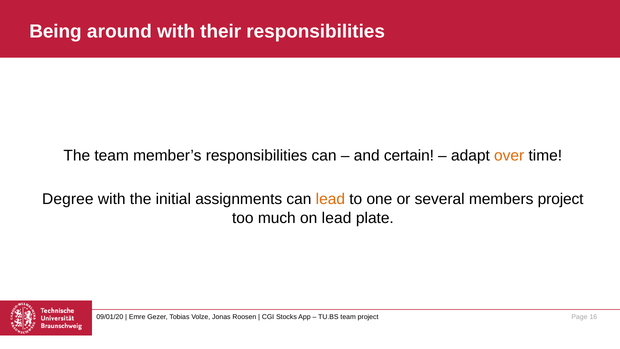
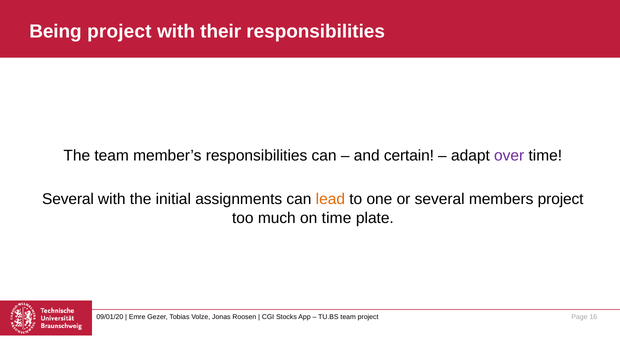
Being around: around -> project (119, 32)
over colour: orange -> purple (509, 156)
Degree: Degree -> Several (68, 199)
on lead: lead -> time (337, 218)
